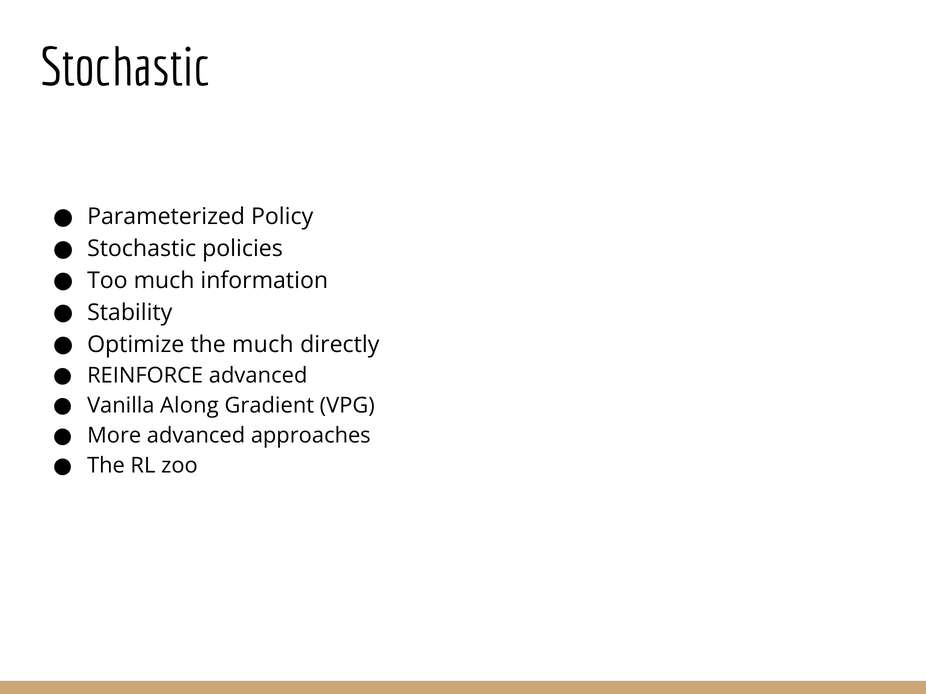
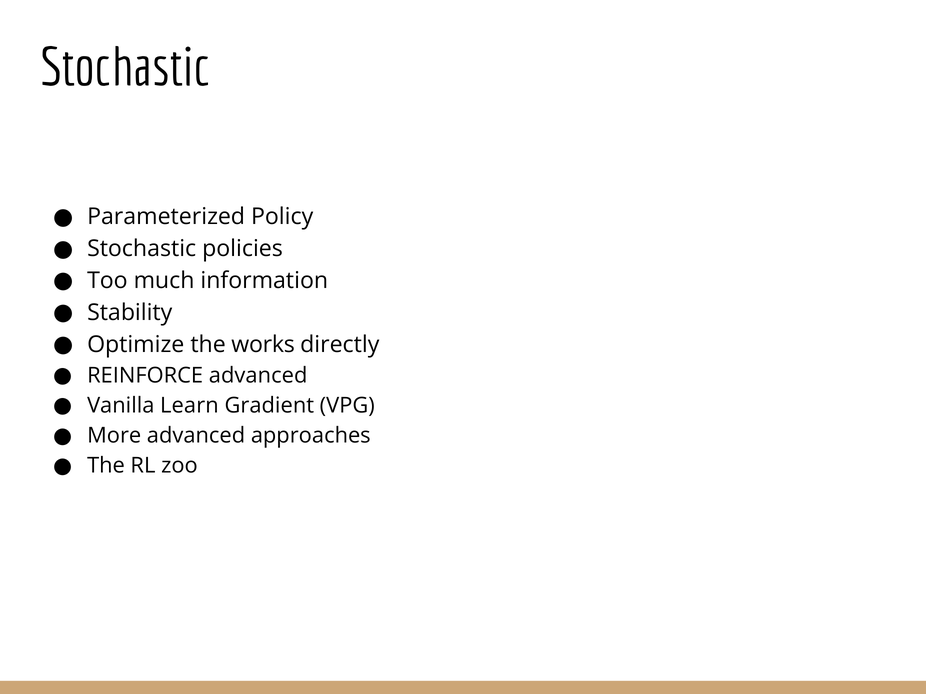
the much: much -> works (263, 345)
Along: Along -> Learn (189, 406)
